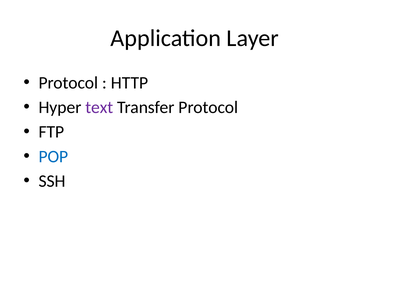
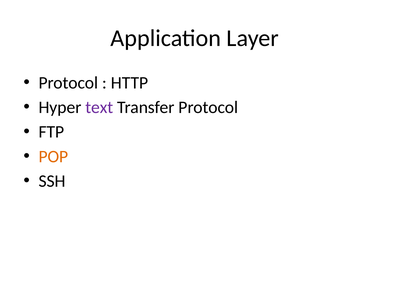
POP colour: blue -> orange (53, 157)
